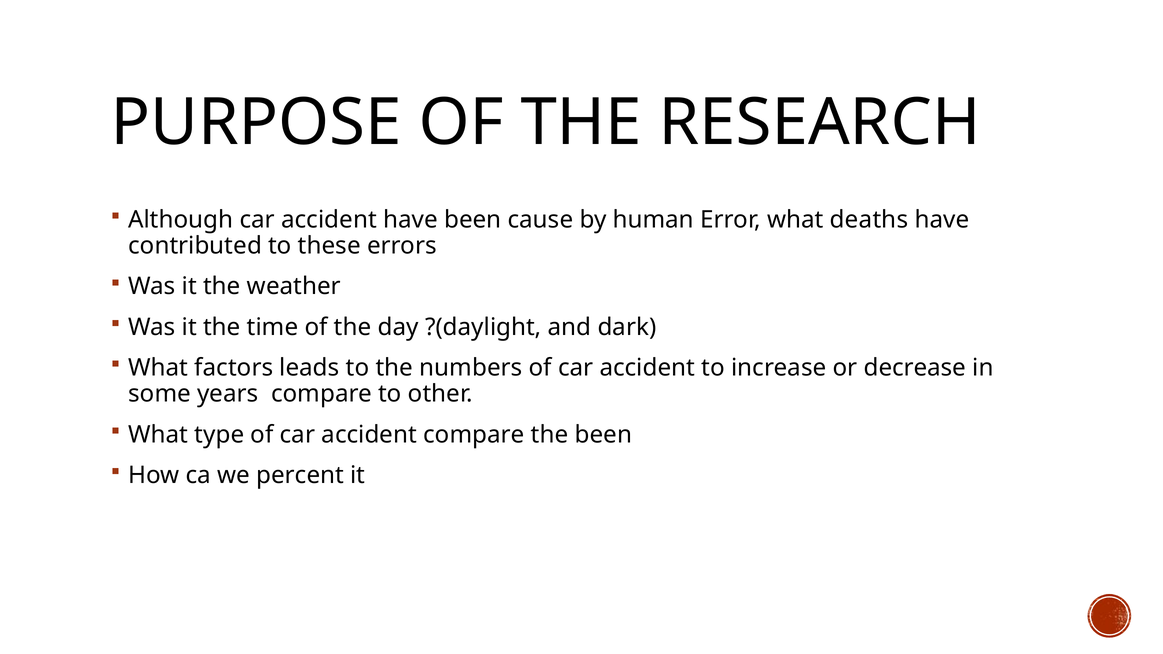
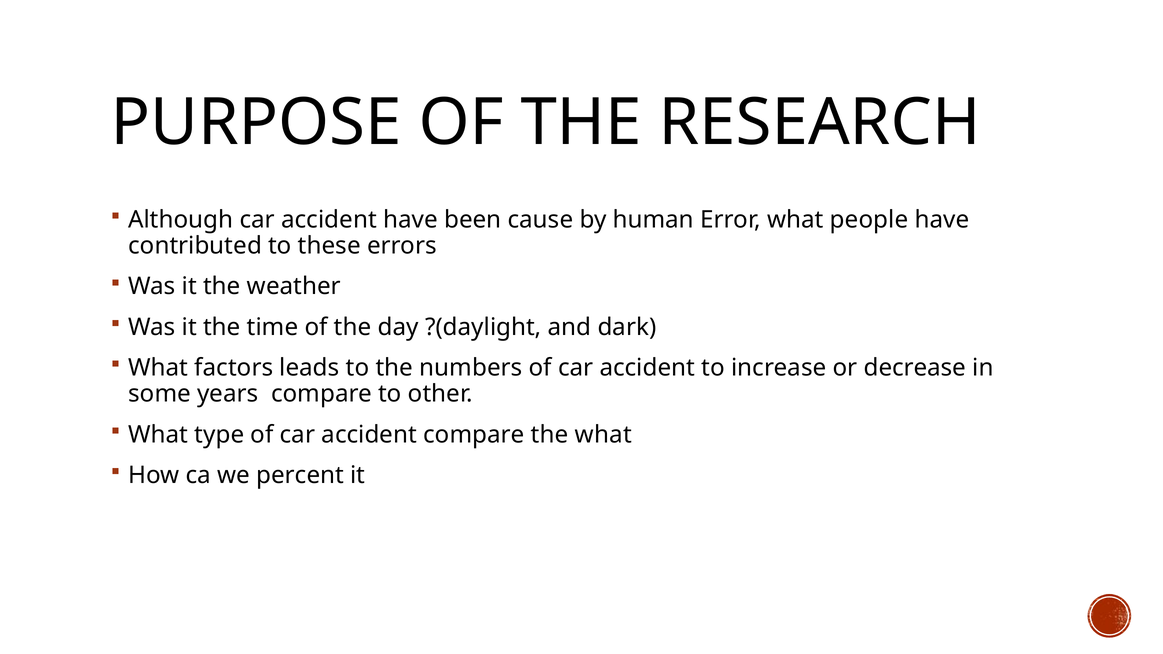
deaths: deaths -> people (869, 220)
the been: been -> what (603, 435)
